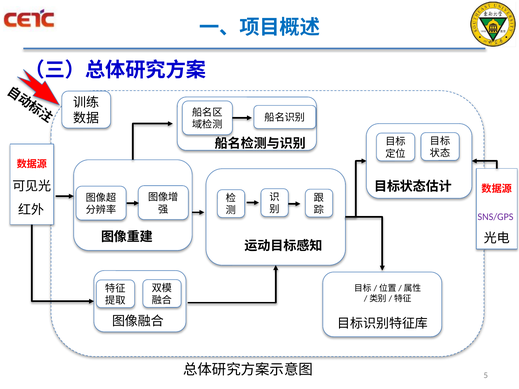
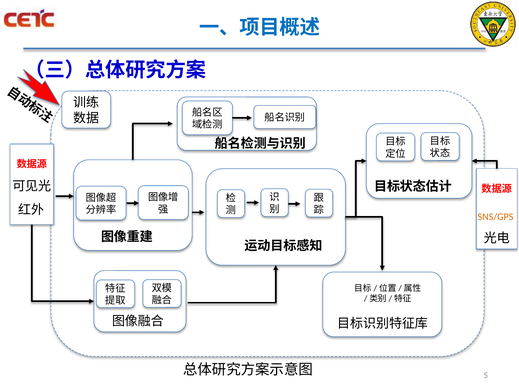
SNS/GPS colour: purple -> orange (495, 217)
